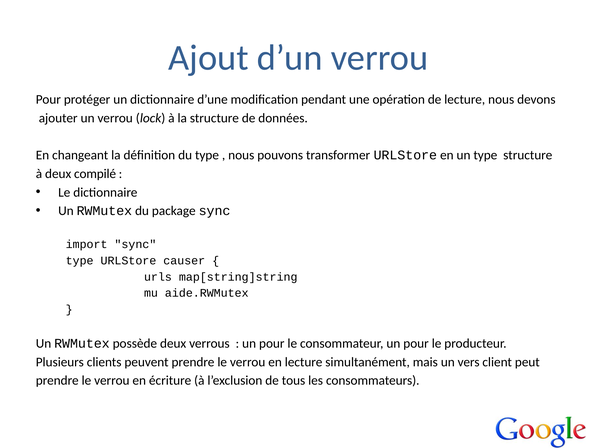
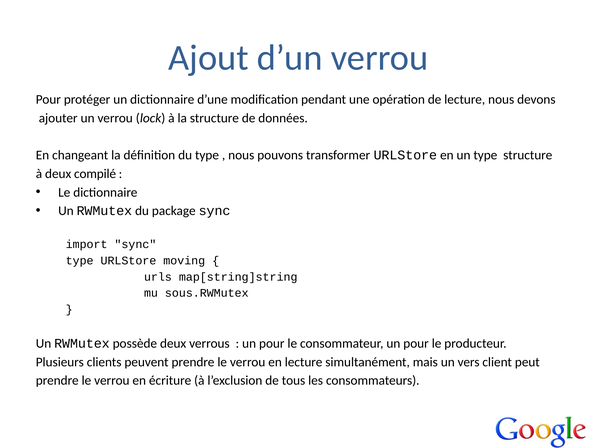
causer: causer -> moving (184, 260)
aide.RWMutex: aide.RWMutex -> sous.RWMutex (207, 293)
